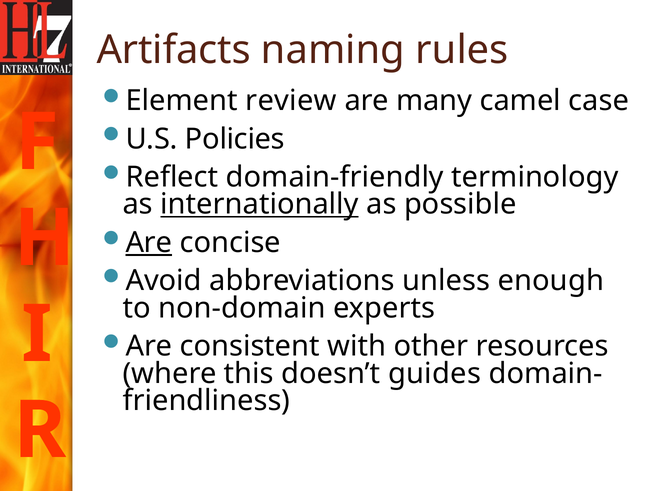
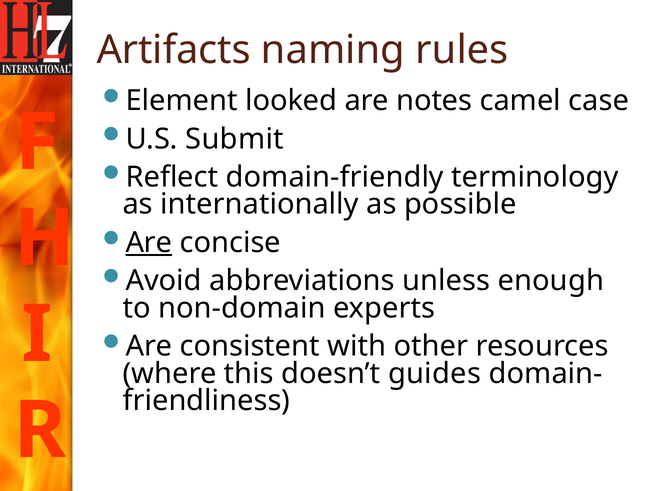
review: review -> looked (291, 101)
many: many -> notes (434, 101)
Policies: Policies -> Submit (235, 139)
internationally underline: present -> none (260, 204)
